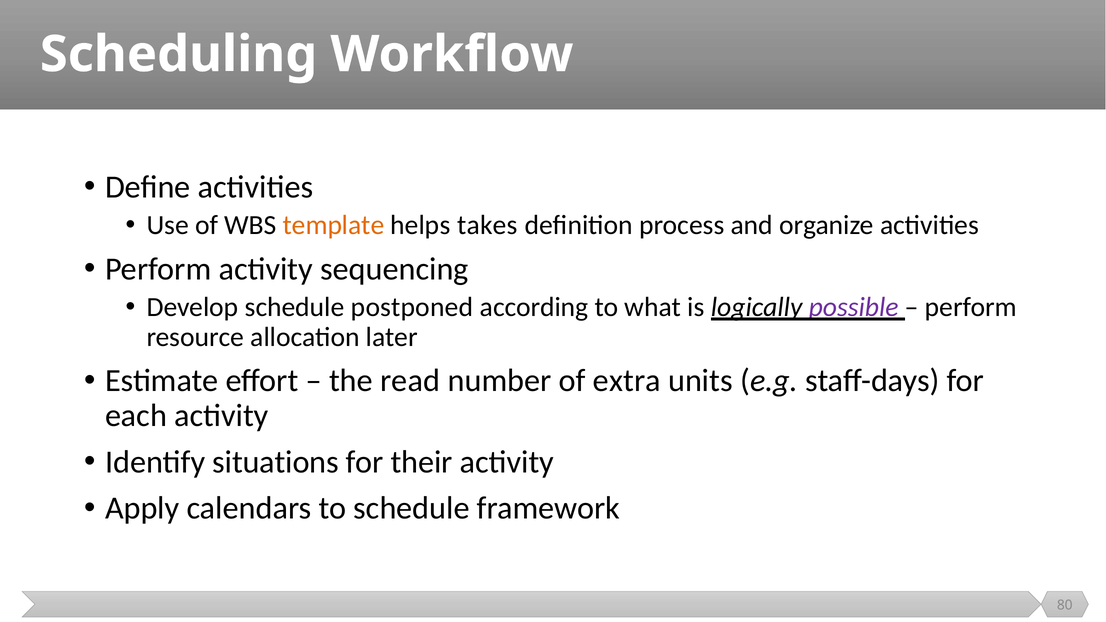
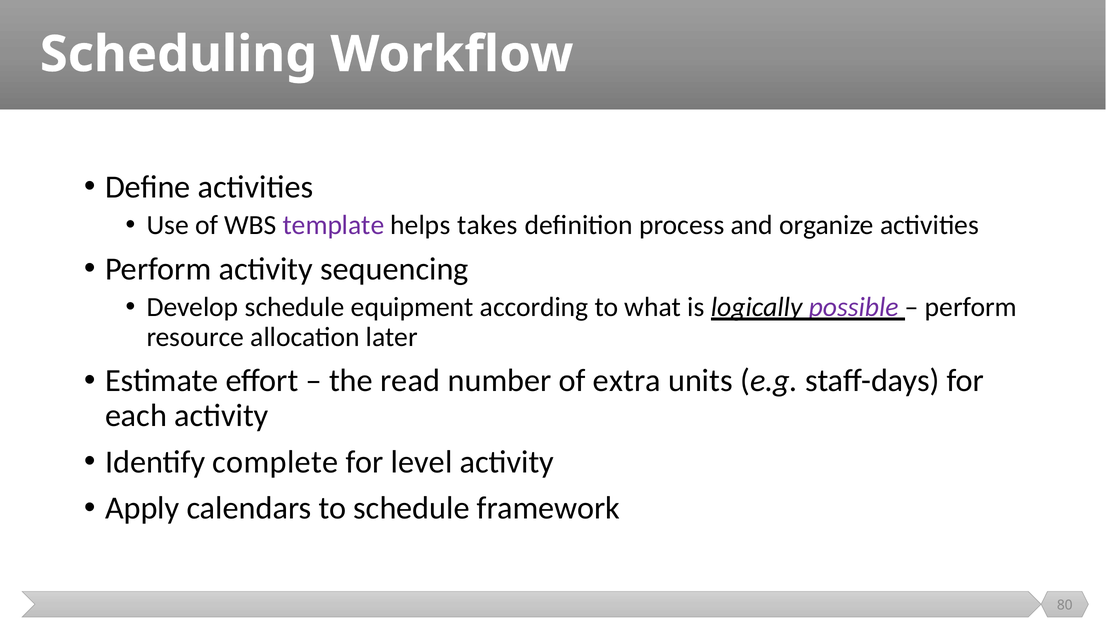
template colour: orange -> purple (334, 225)
postponed: postponed -> equipment (412, 307)
situations: situations -> complete (275, 462)
their: their -> level (422, 462)
